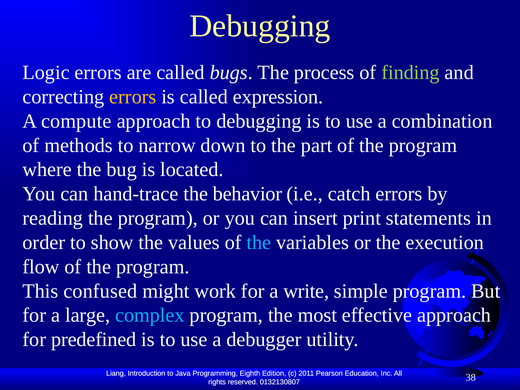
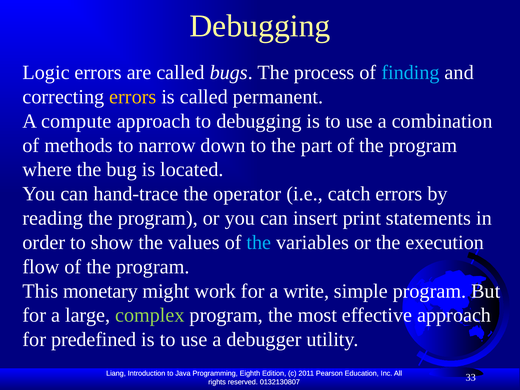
finding colour: light green -> light blue (411, 73)
expression: expression -> permanent (278, 97)
behavior: behavior -> operator (247, 194)
confused: confused -> monetary (100, 291)
complex colour: light blue -> light green (150, 315)
38: 38 -> 33 (471, 378)
